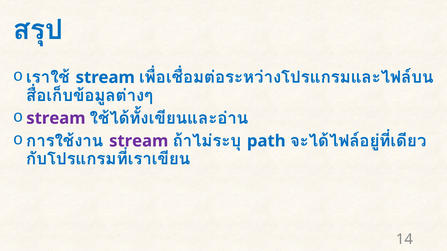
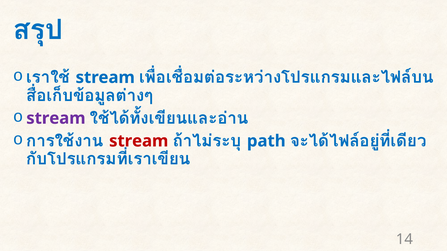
stream colour: purple -> red (139, 141)
